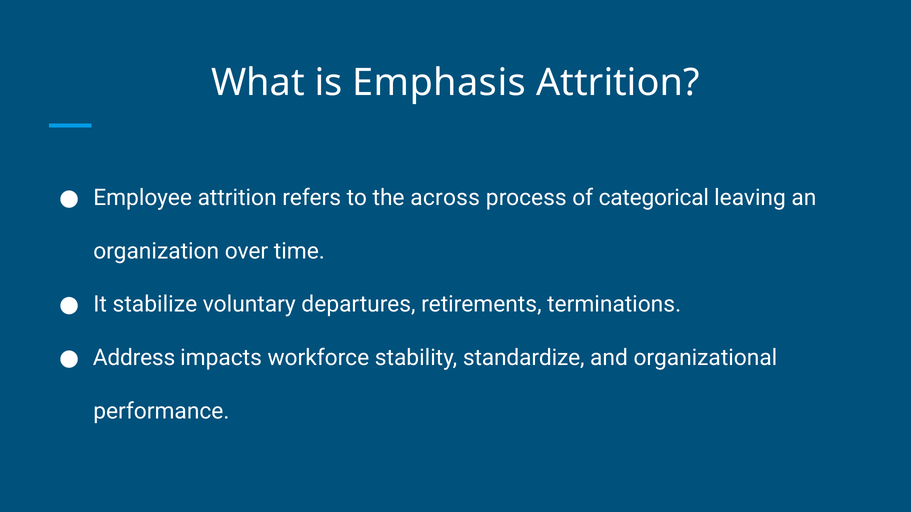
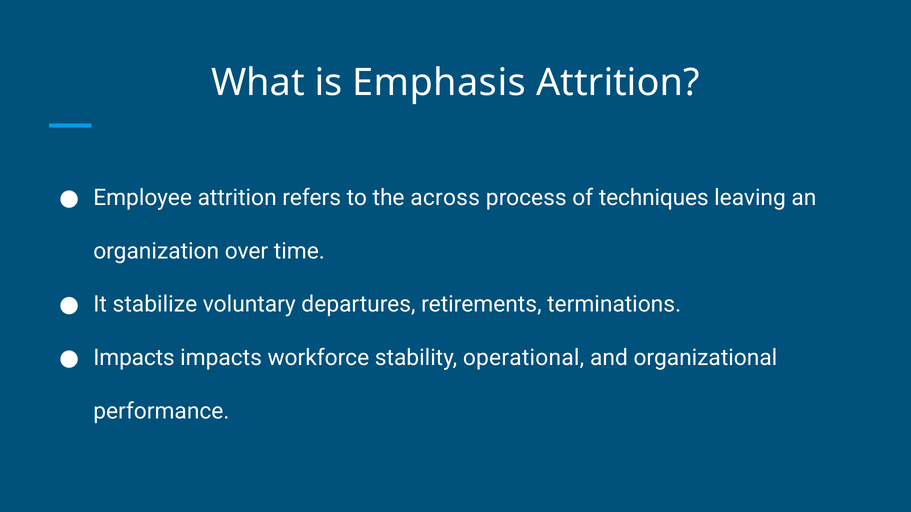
categorical: categorical -> techniques (654, 198)
Address: Address -> Impacts (134, 358)
standardize: standardize -> operational (524, 358)
